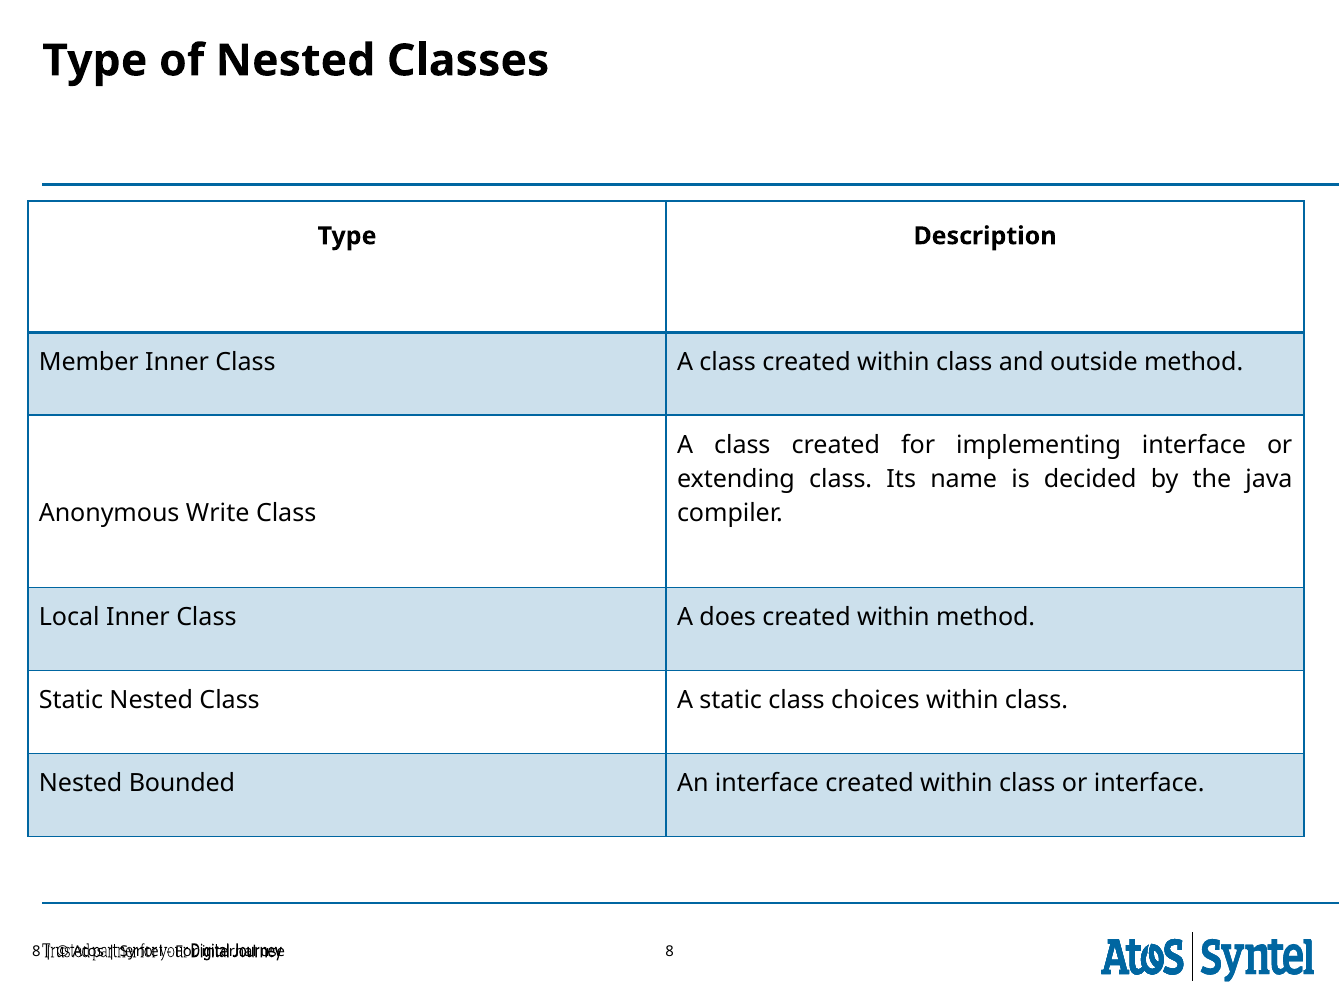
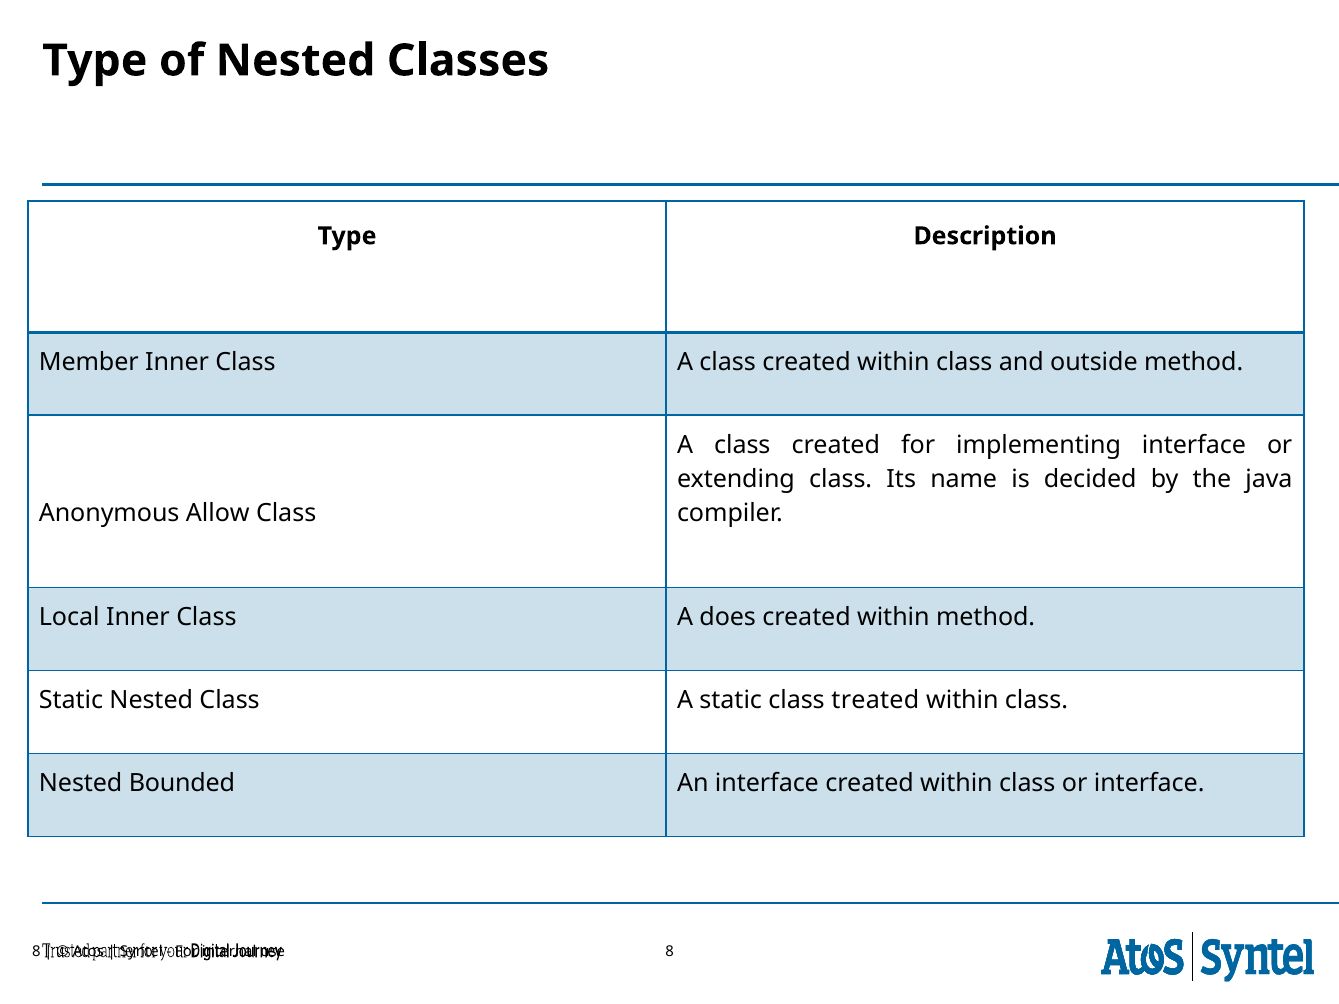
Write: Write -> Allow (218, 513)
choices: choices -> treated (875, 700)
